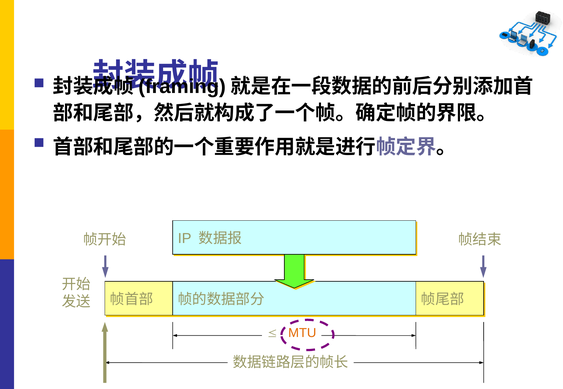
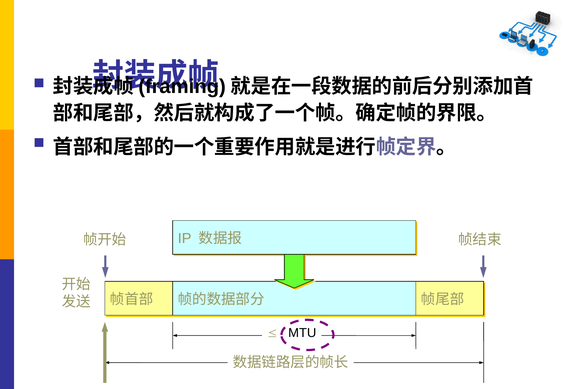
MTU colour: orange -> black (302, 333)
